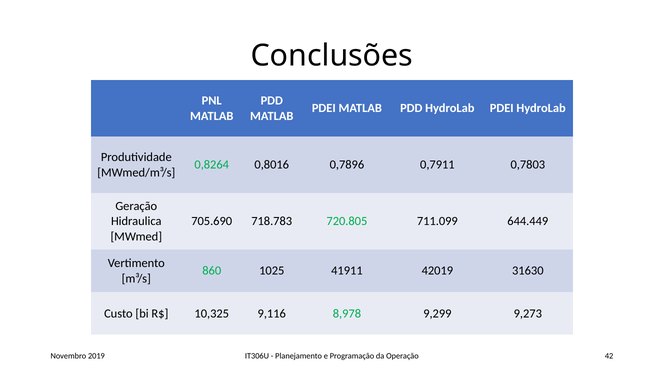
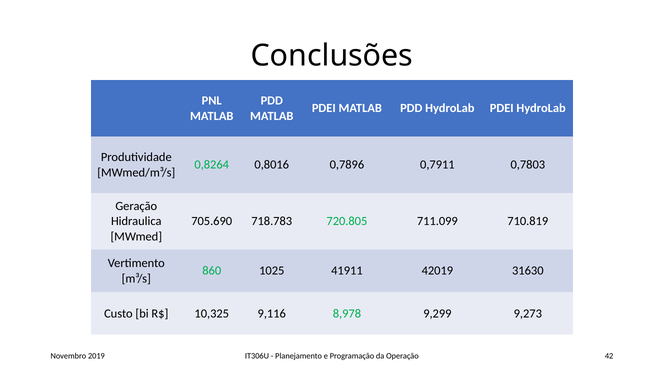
644.449: 644.449 -> 710.819 (528, 222)
